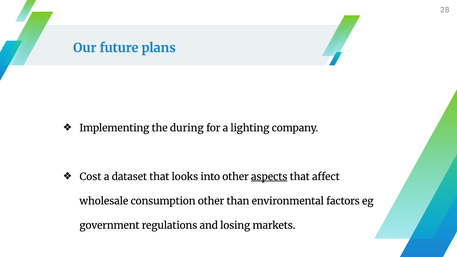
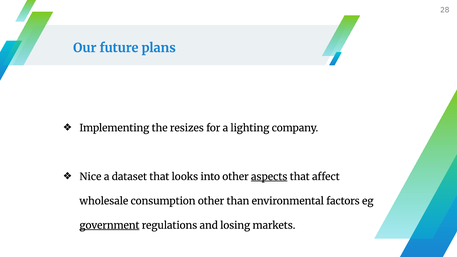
during: during -> resizes (187, 128)
Cost: Cost -> Nice (90, 177)
government underline: none -> present (109, 225)
